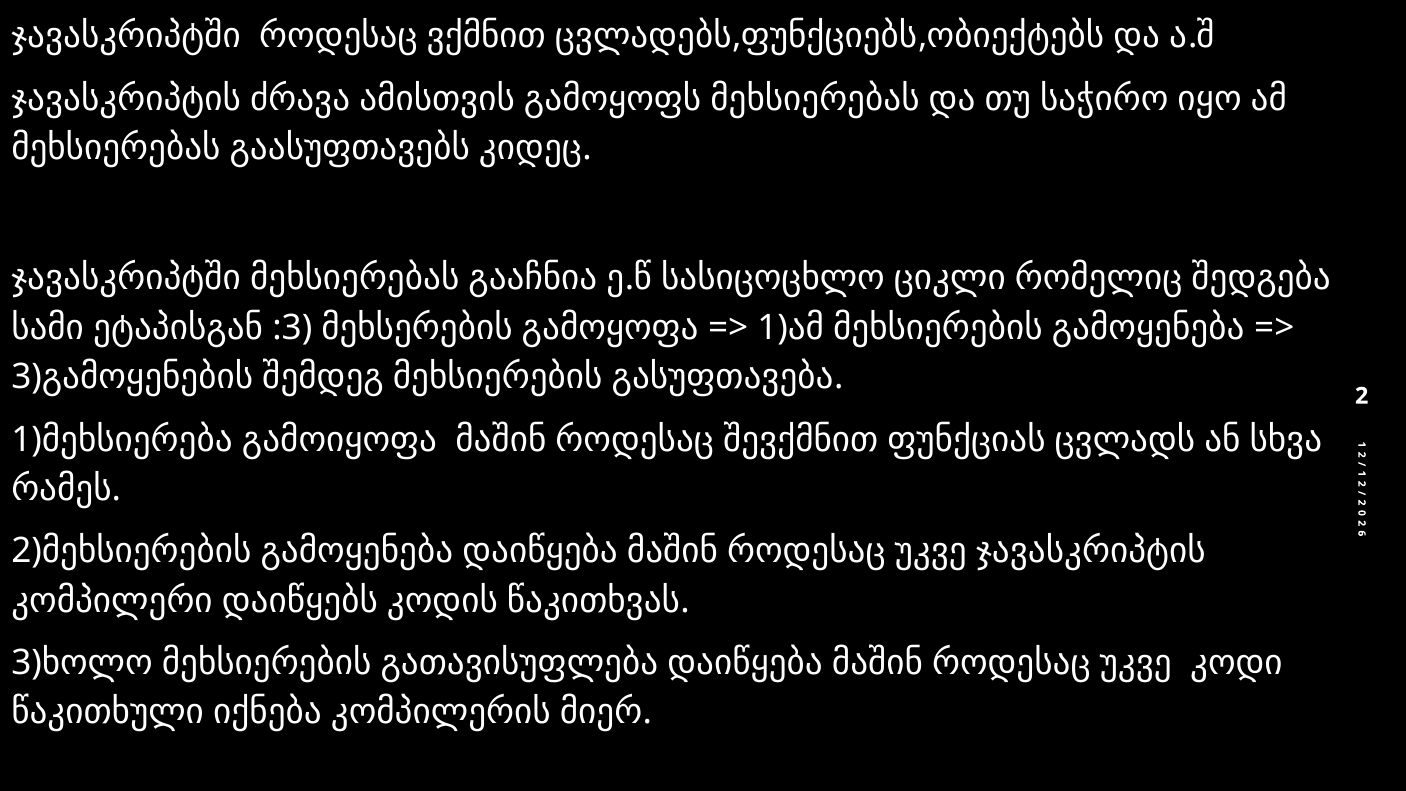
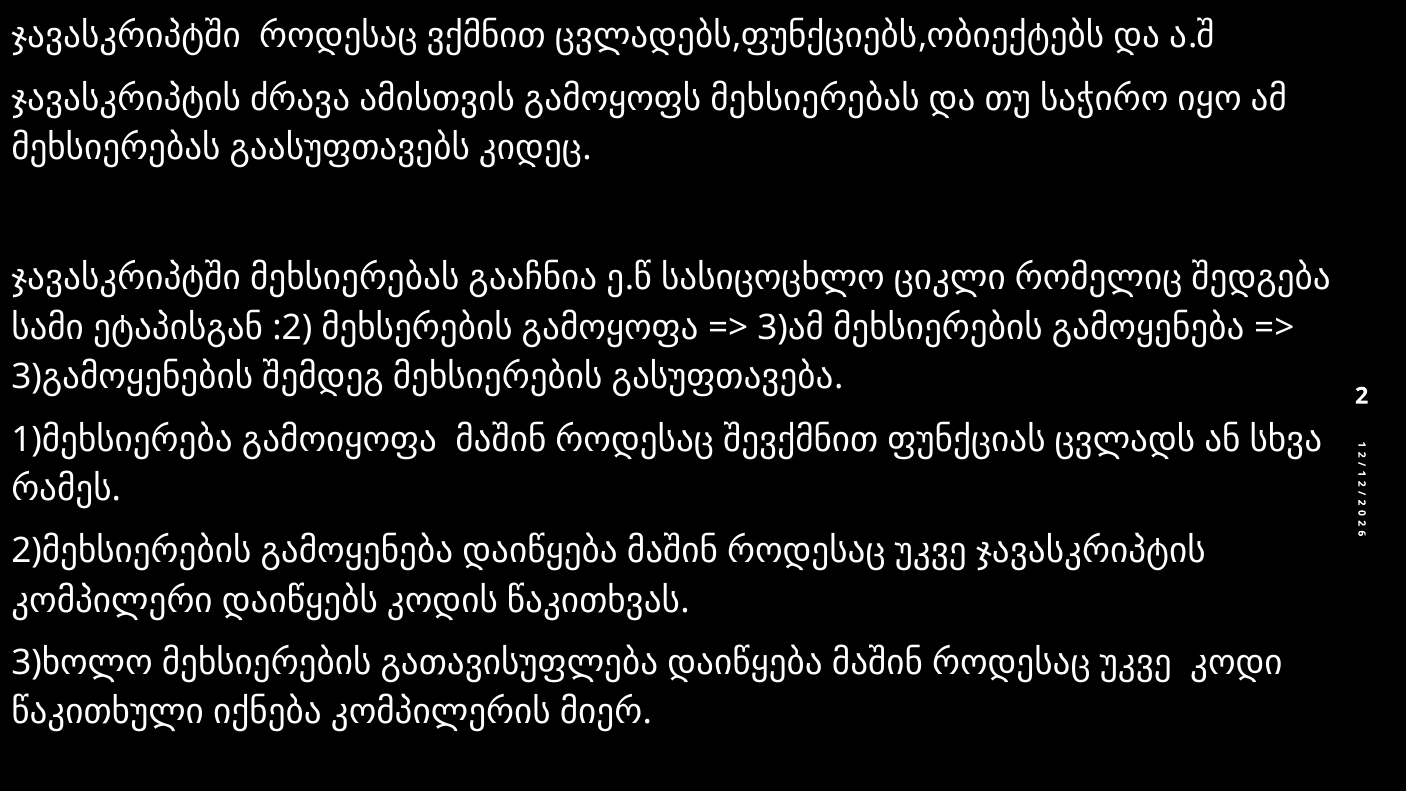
:3: :3 -> :2 (292, 328)
1: 1 -> 3 (773, 328)
